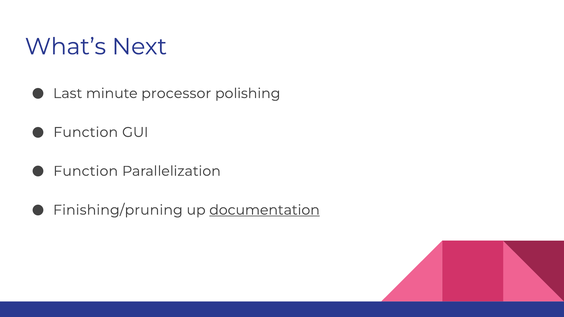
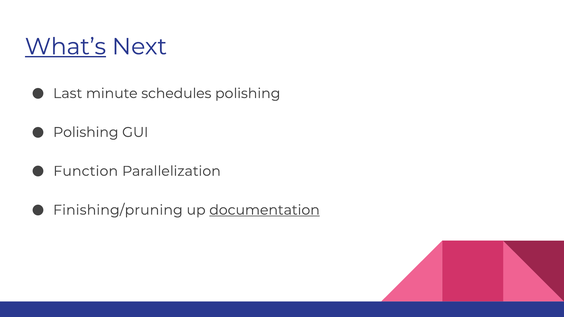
What’s underline: none -> present (65, 47)
processor: processor -> schedules (176, 93)
Function: Function -> Polishing (86, 132)
